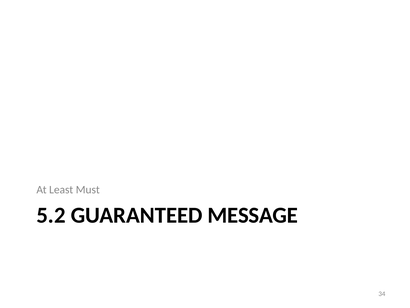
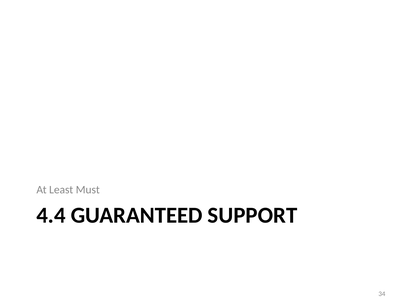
5.2: 5.2 -> 4.4 (51, 215)
MESSAGE: MESSAGE -> SUPPORT (253, 215)
